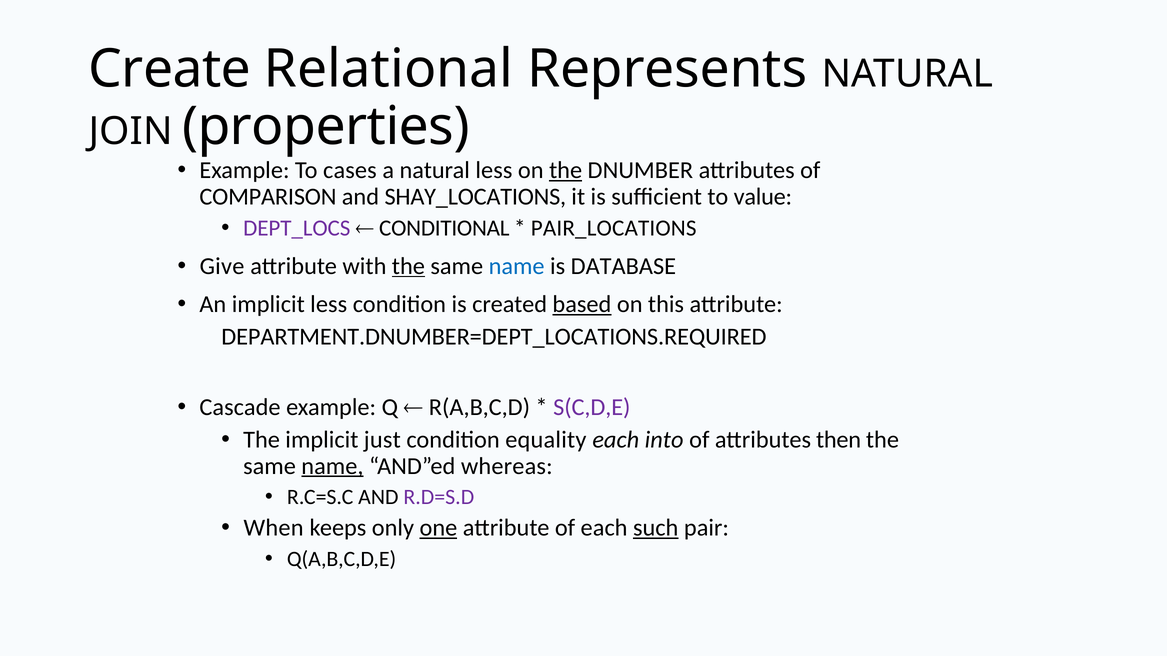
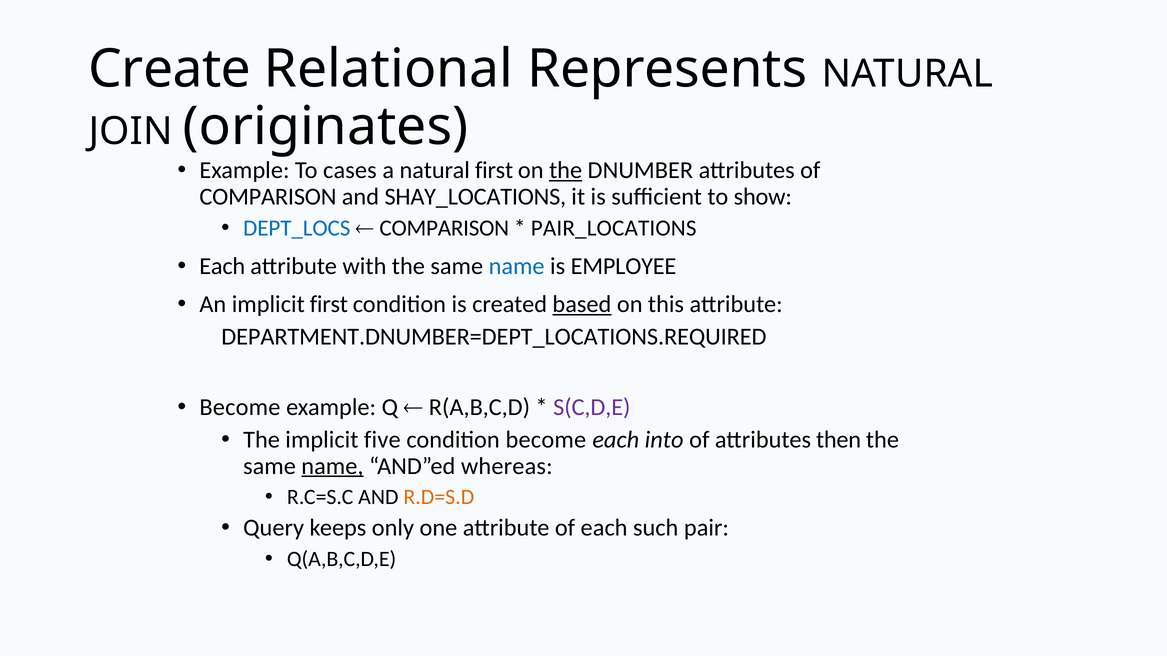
properties: properties -> originates (326, 127)
natural less: less -> first (494, 171)
value: value -> show (763, 197)
DEPT_LOCS colour: purple -> blue (297, 228)
CONDITIONAL: CONDITIONAL -> COMPARISON (444, 228)
Give: Give -> Each (222, 266)
the underline: present -> none (408, 266)
DATABASE: DATABASE -> EMPLOYEE (624, 266)
implicit less: less -> first (329, 305)
Cascade: Cascade -> Become (240, 408)
just: just -> five (382, 440)
condition equality: equality -> become (546, 440)
R.D=S.D colour: purple -> orange (439, 497)
When: When -> Query (274, 528)
one underline: present -> none (438, 528)
such underline: present -> none (656, 528)
